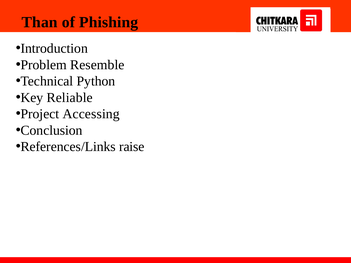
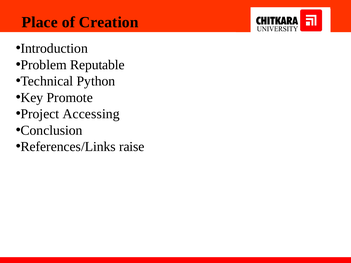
Than: Than -> Place (40, 22)
Phishing: Phishing -> Creation (109, 22)
Resemble: Resemble -> Reputable (97, 65)
Reliable: Reliable -> Promote (70, 98)
